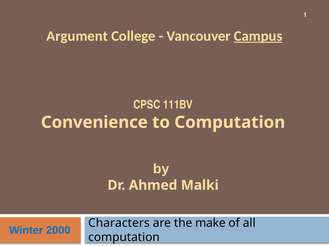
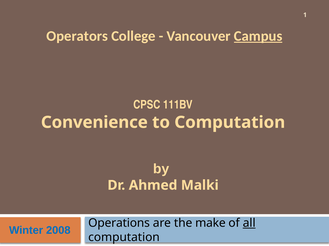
Argument: Argument -> Operators (77, 36)
Characters: Characters -> Operations (119, 224)
all underline: none -> present (249, 224)
2000: 2000 -> 2008 (58, 231)
